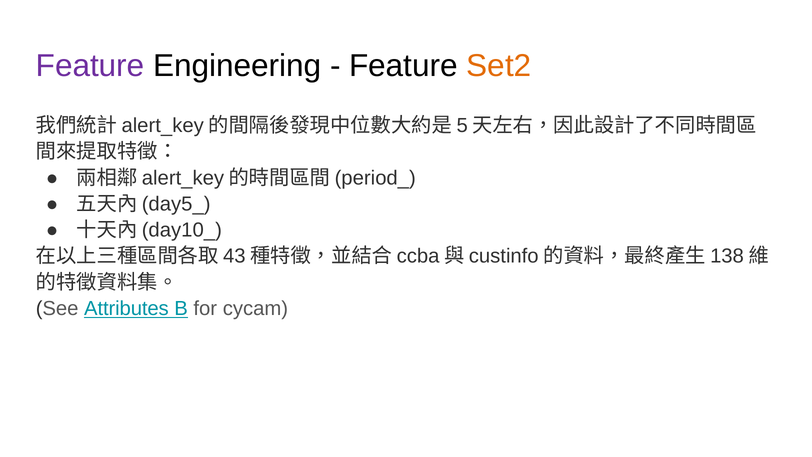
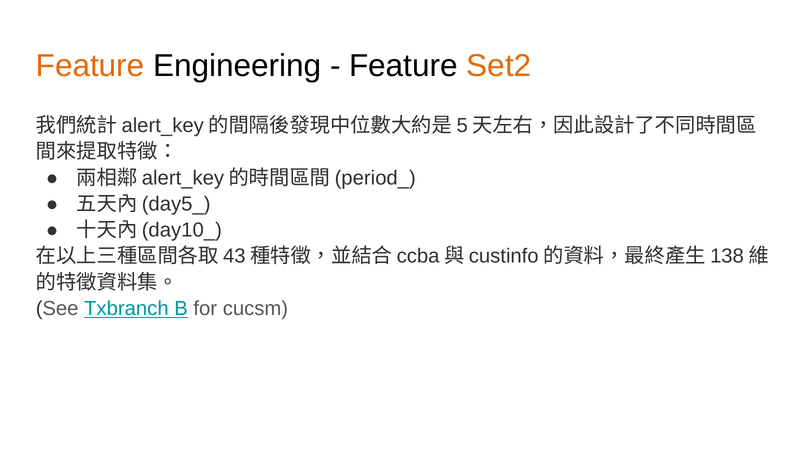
Feature colour: purple -> orange (90, 66)
Attributes: Attributes -> Txbranch (126, 308)
cycam: cycam -> cucsm (255, 308)
